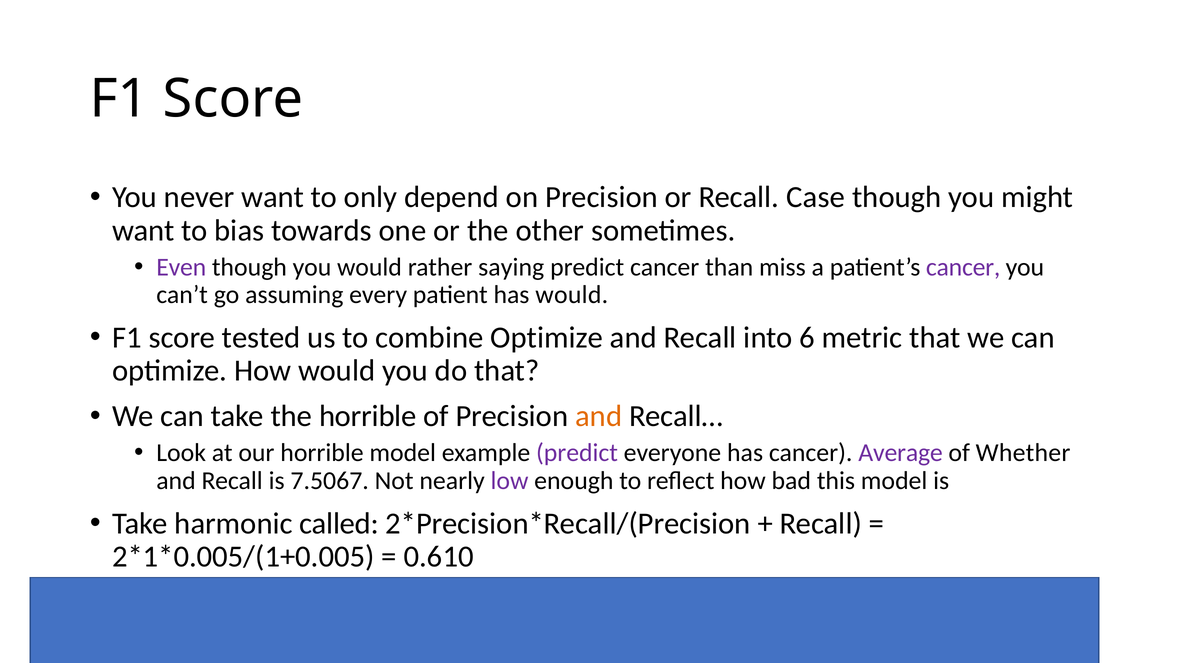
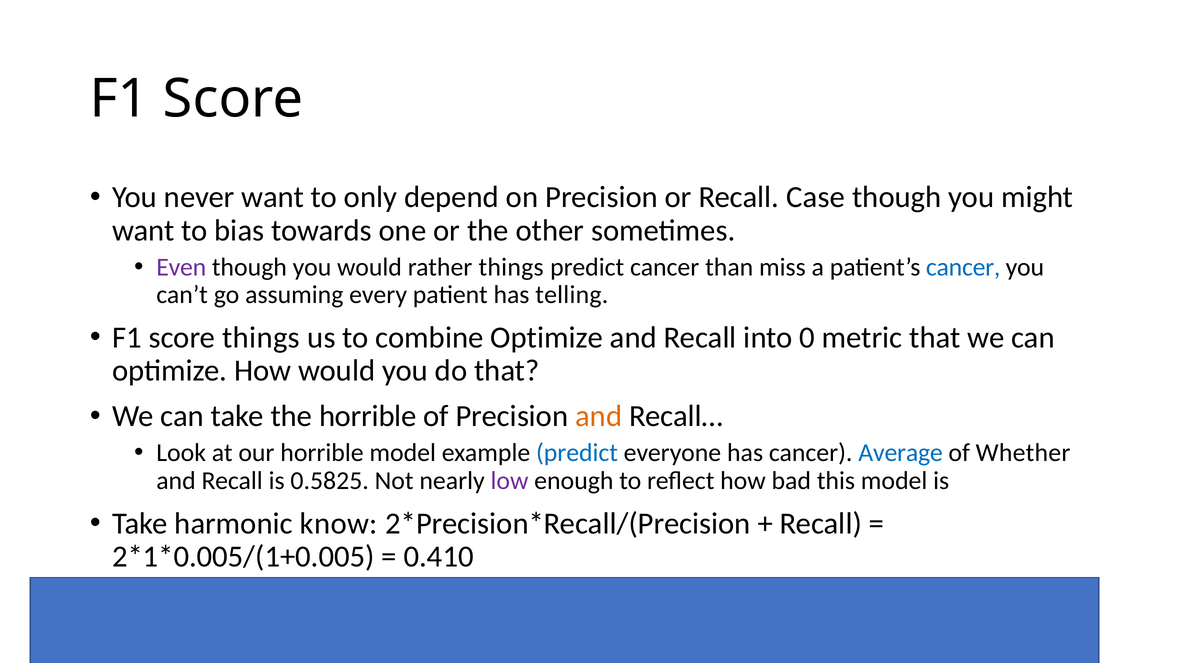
rather saying: saying -> things (511, 267)
cancer colour: purple -> blue (963, 267)
has would: would -> telling (572, 295)
score tested: tested -> things (261, 338)
6: 6 -> 0 (807, 338)
predict colour: purple -> blue (577, 453)
Average colour: purple -> blue (901, 453)
7.5067: 7.5067 -> 0.5825 (330, 481)
called: called -> know (339, 524)
0.610: 0.610 -> 0.410 (439, 557)
